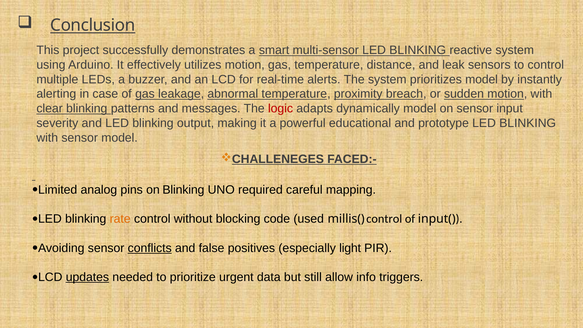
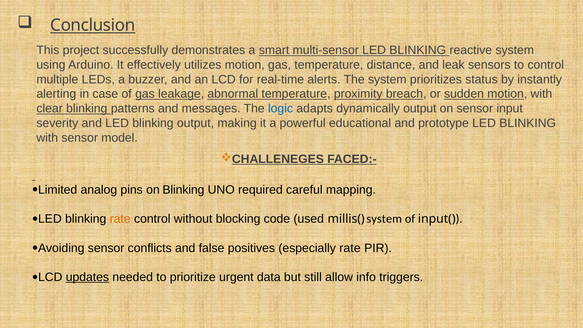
prioritizes model: model -> status (481, 79)
logic colour: red -> blue (281, 108)
dynamically model: model -> output (420, 108)
millis( control: control -> system (384, 219)
conflicts underline: present -> none (150, 248)
especially light: light -> rate (350, 248)
